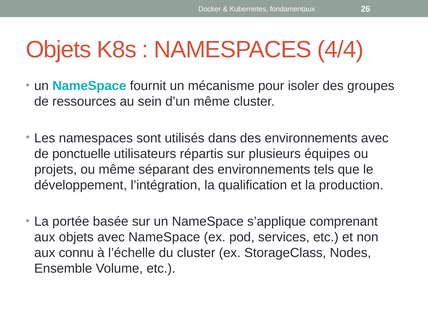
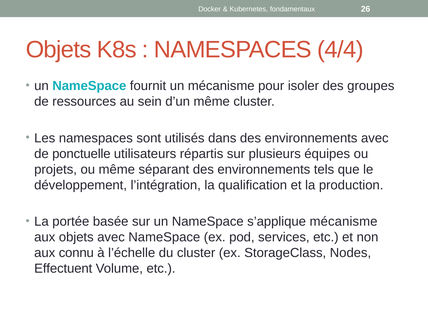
s’applique comprenant: comprenant -> mécanisme (344, 222)
Ensemble: Ensemble -> Effectuent (63, 269)
